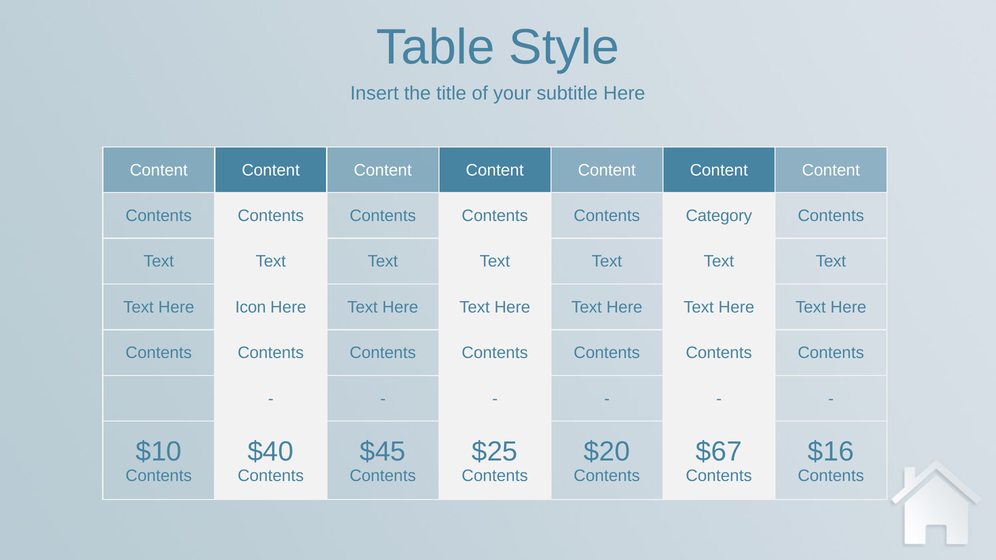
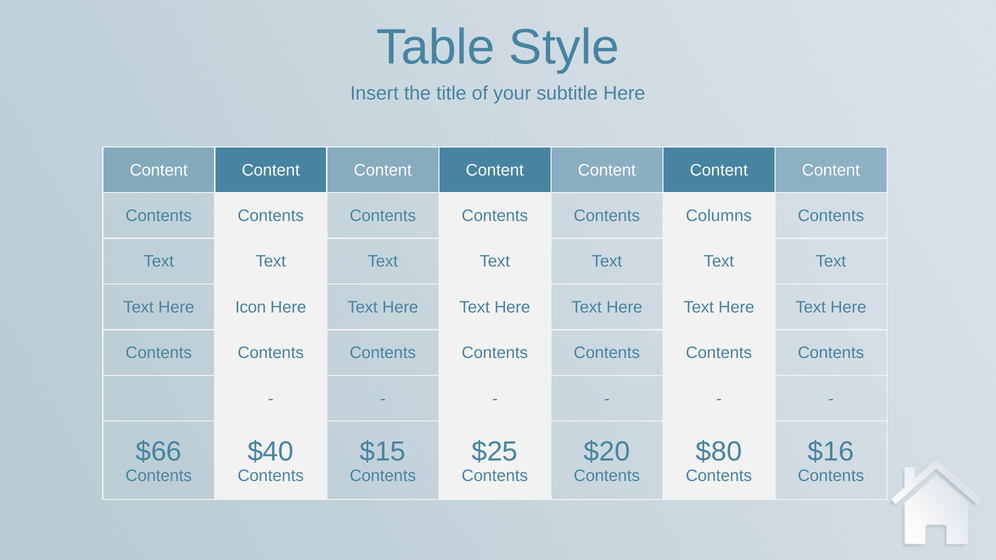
Category: Category -> Columns (719, 216)
$10: $10 -> $66 (159, 452)
$45: $45 -> $15 (383, 452)
$67: $67 -> $80 (719, 452)
